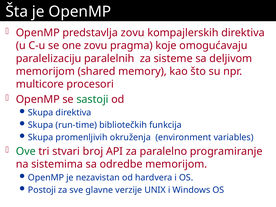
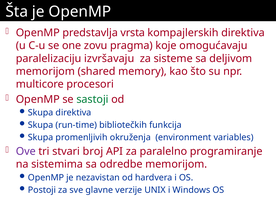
predstavlja zovu: zovu -> vrsta (133, 33)
paralelnih: paralelnih -> izvršavaju (109, 58)
Ove colour: green -> purple (26, 151)
